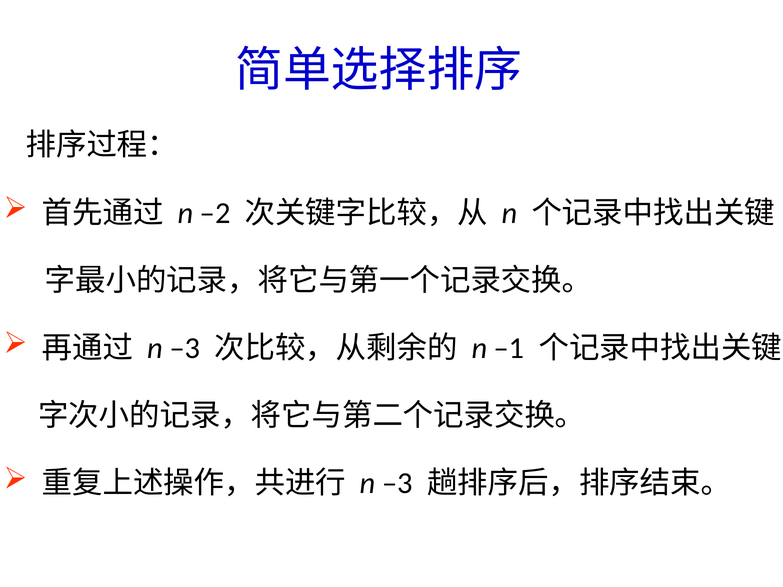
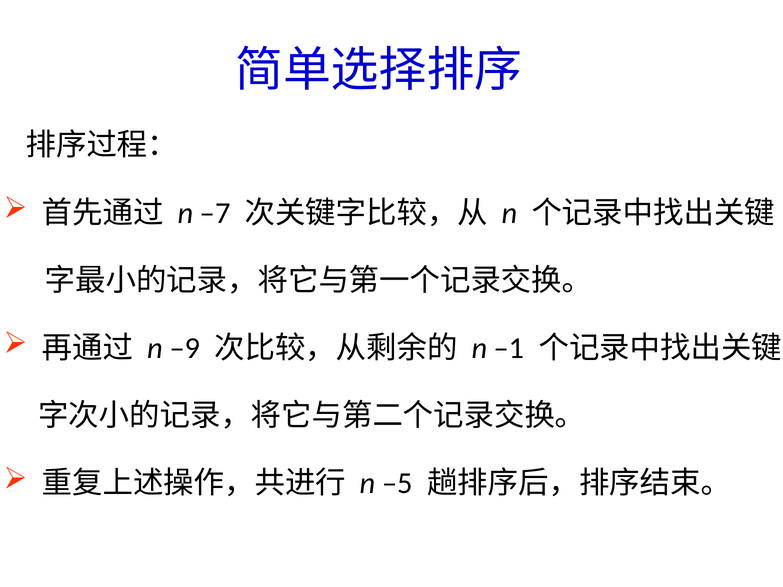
–2: –2 -> –7 (215, 213)
–3: –3 -> –9 (185, 348)
–3: –3 -> –5 (398, 484)
